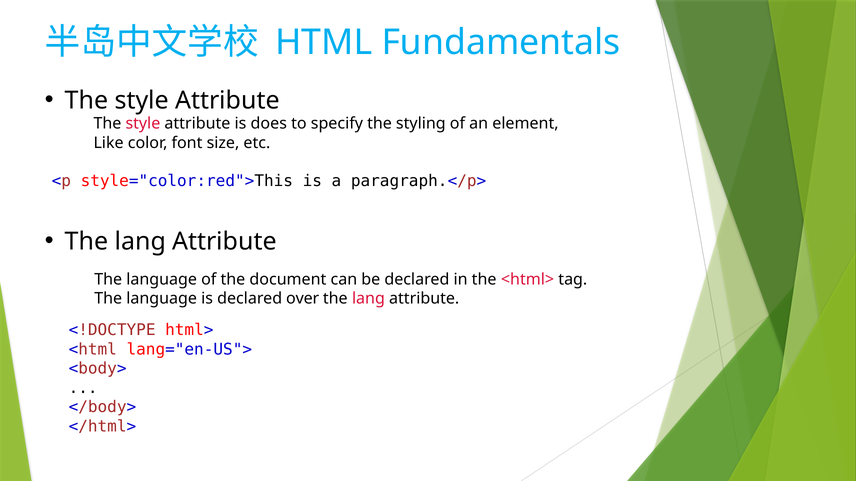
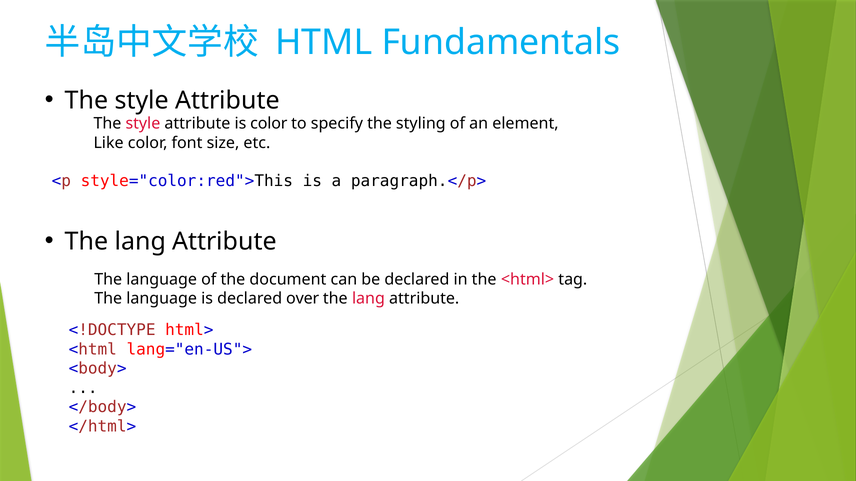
is does: does -> color (269, 124)
